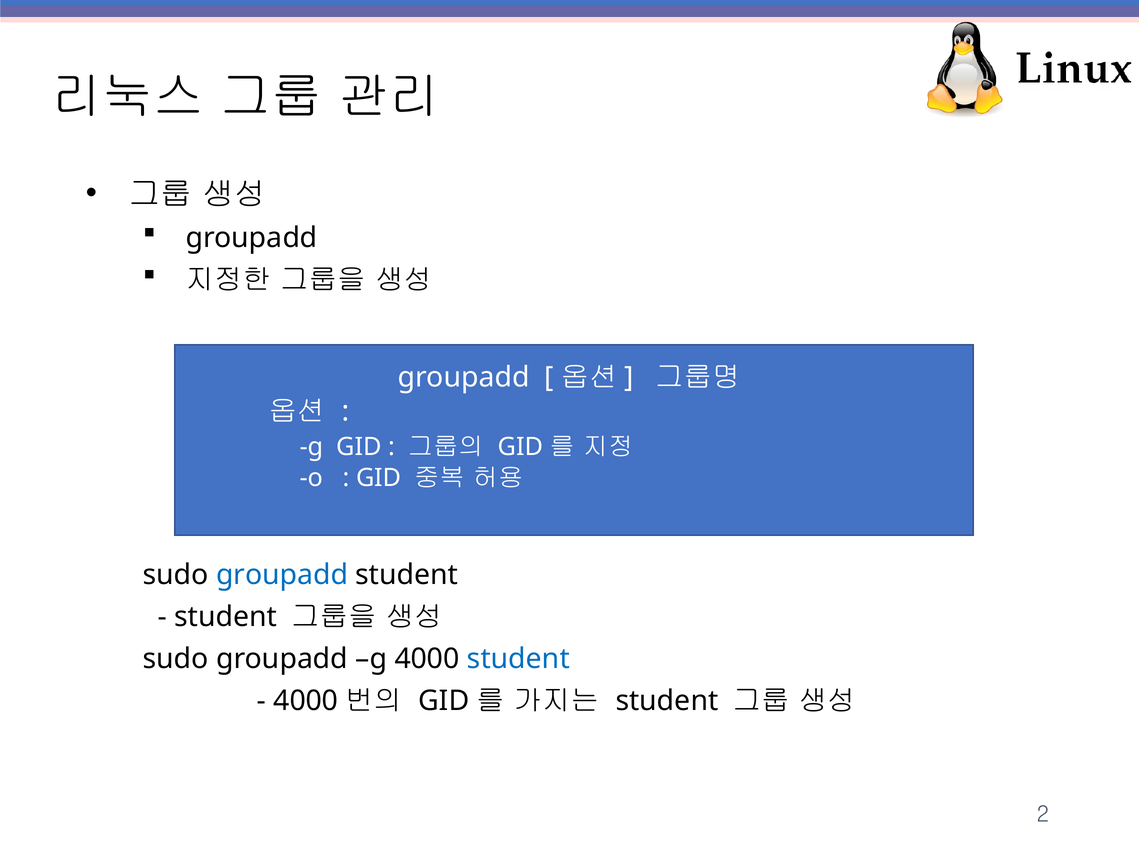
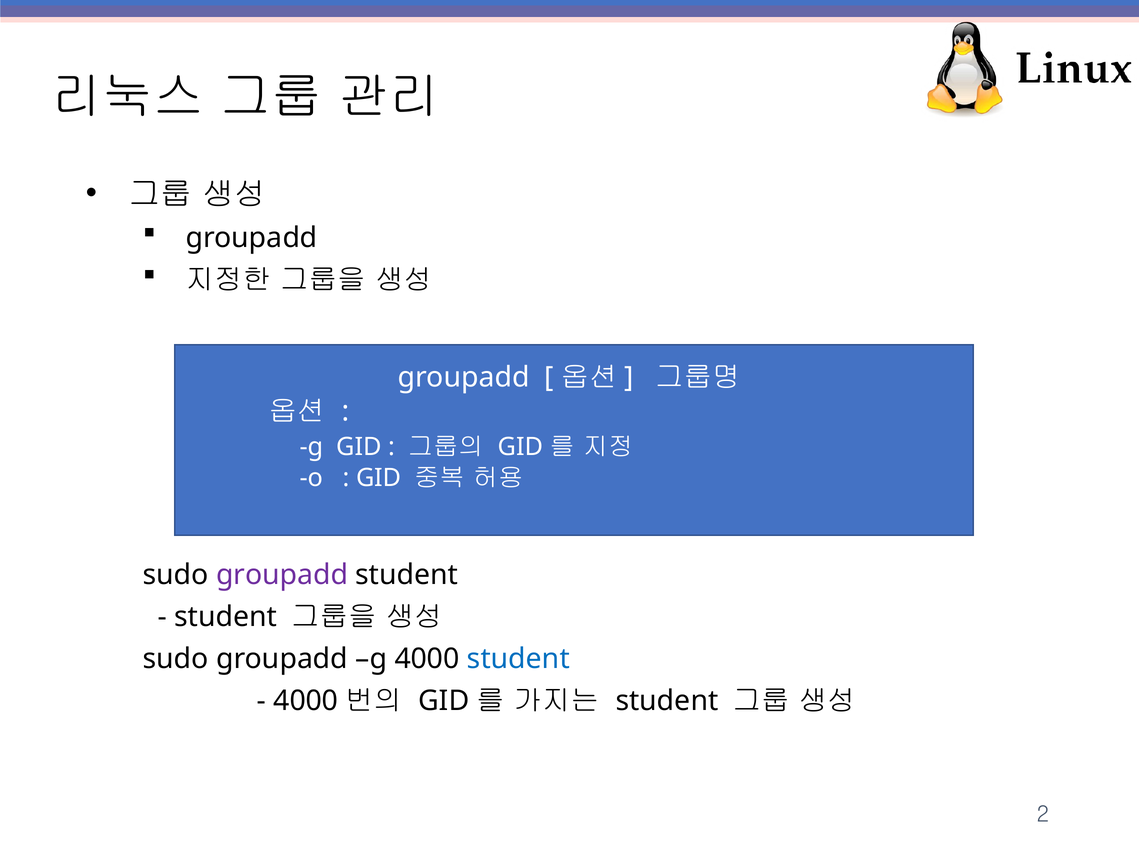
groupadd colour: blue -> purple (282, 574)
